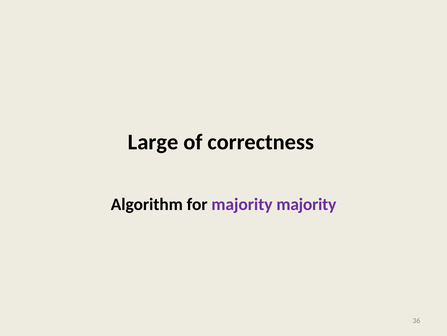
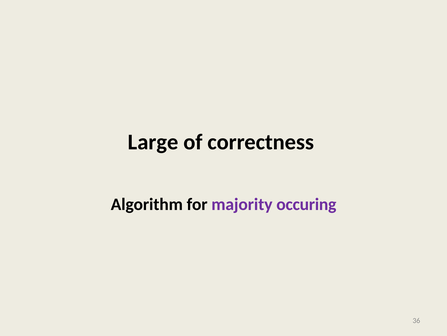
majority majority: majority -> occuring (306, 204)
